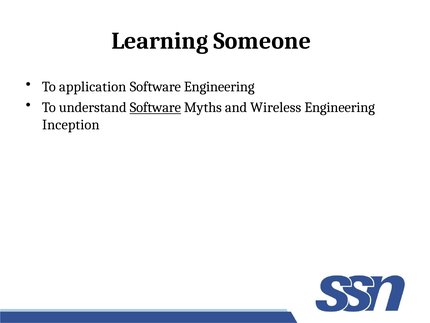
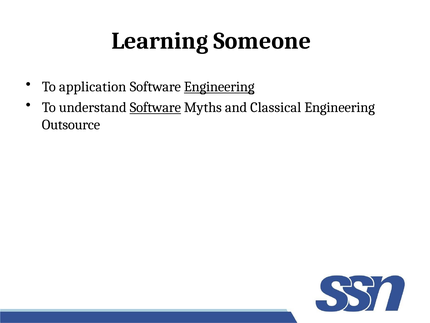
Engineering underline: none -> present (219, 87)
Wireless: Wireless -> Classical (276, 107)
Inception: Inception -> Outsource (71, 125)
